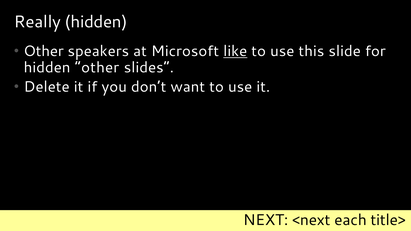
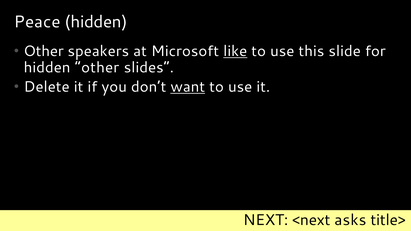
Really: Really -> Peace (37, 22)
want underline: none -> present (188, 87)
each: each -> asks (350, 220)
